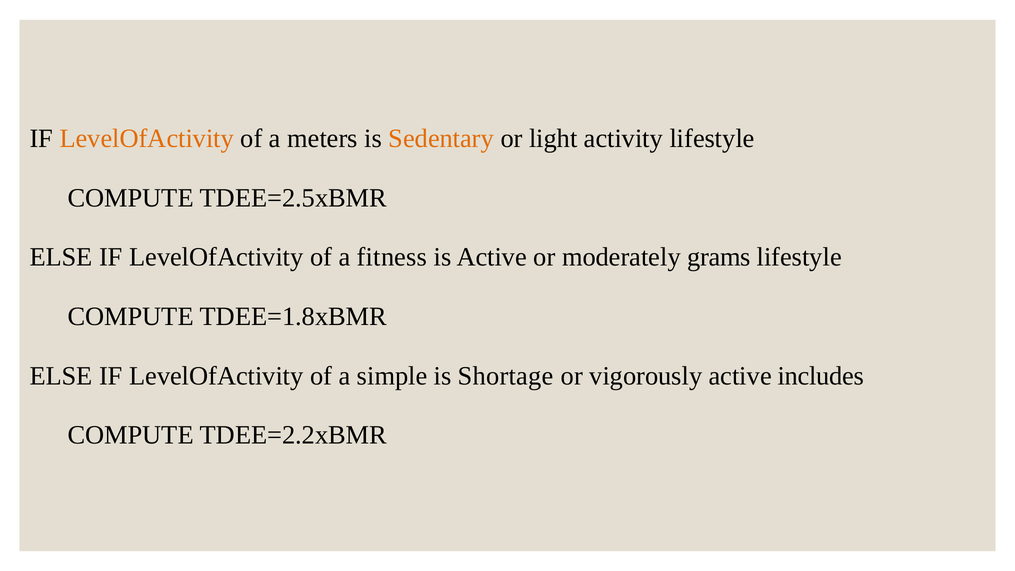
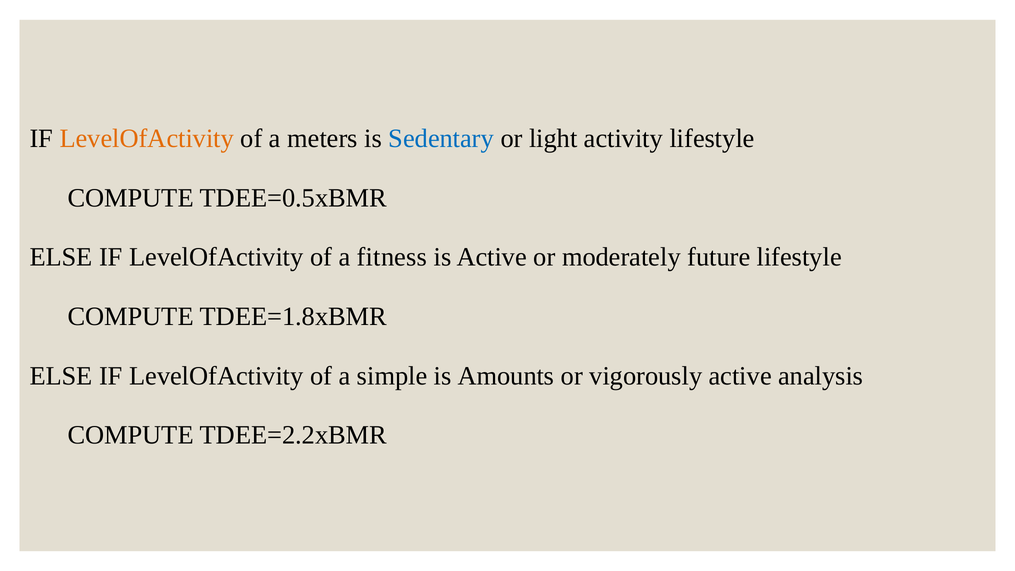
Sedentary colour: orange -> blue (441, 138)
TDEE=2.5xBMR: TDEE=2.5xBMR -> TDEE=0.5xBMR (293, 198)
grams: grams -> future (719, 257)
Shortage: Shortage -> Amounts (506, 376)
includes: includes -> analysis (821, 376)
